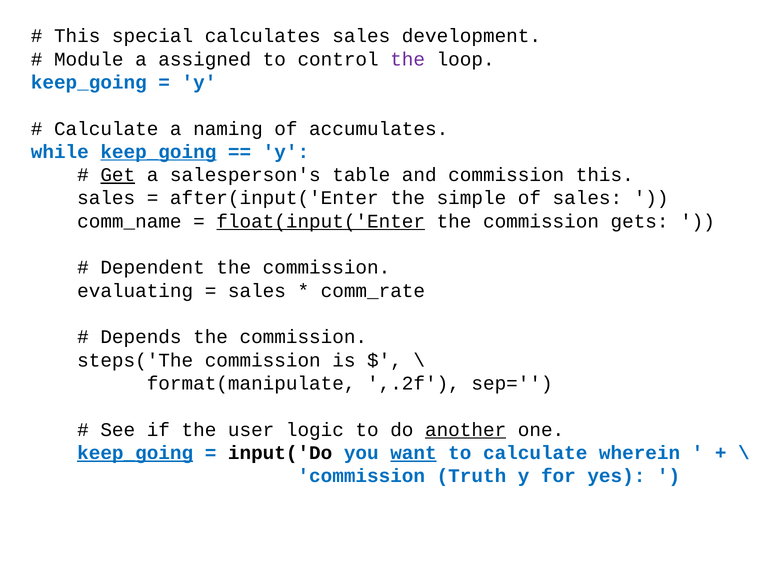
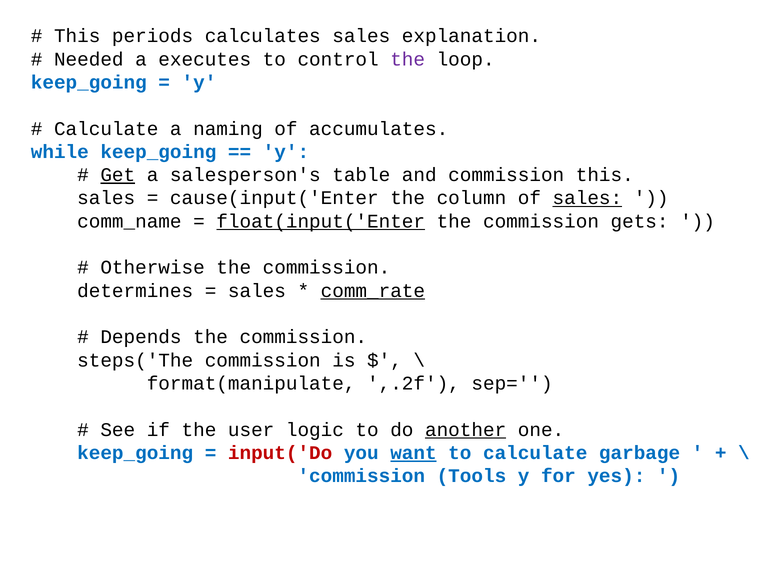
special: special -> periods (153, 36)
development: development -> explanation (471, 36)
Module: Module -> Needed (89, 59)
assigned: assigned -> executes (205, 59)
keep_going underline: present -> none (158, 152)
after(input('Enter: after(input('Enter -> cause(input('Enter (274, 198)
simple: simple -> column (471, 198)
sales underline: none -> present (587, 198)
Dependent: Dependent -> Otherwise (153, 268)
evaluating: evaluating -> determines (135, 291)
comm_rate underline: none -> present (373, 291)
keep_going underline: present -> none (135, 453)
input('Do colour: black -> red (280, 453)
wherein: wherein -> garbage (640, 453)
Truth: Truth -> Tools (471, 477)
